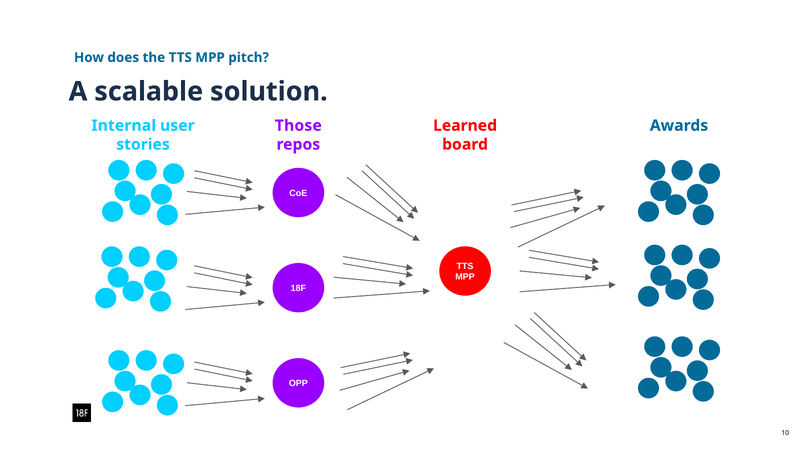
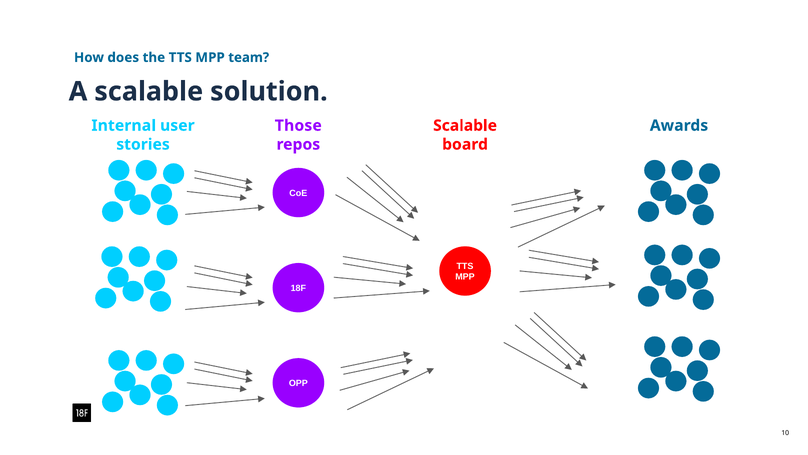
pitch: pitch -> team (249, 57)
Learned: Learned -> Scalable (465, 125)
